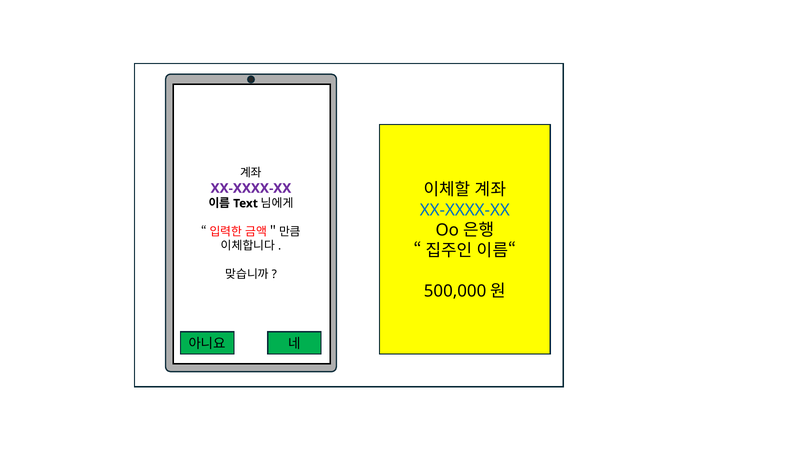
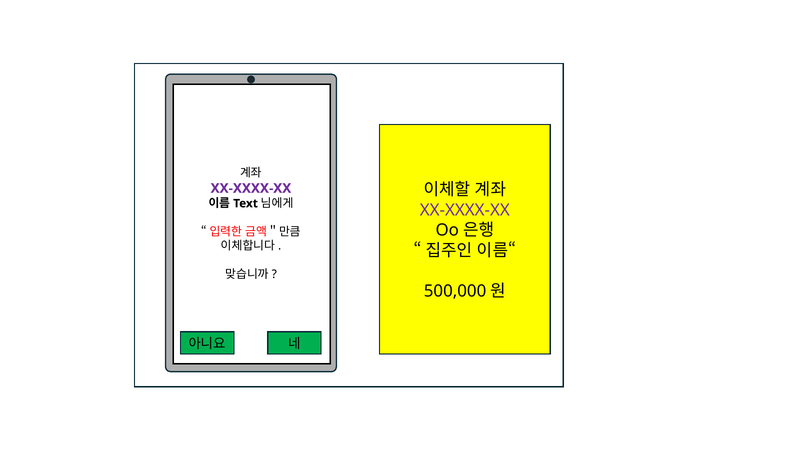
XX-XXXX-XX colour: blue -> purple (465, 210)
